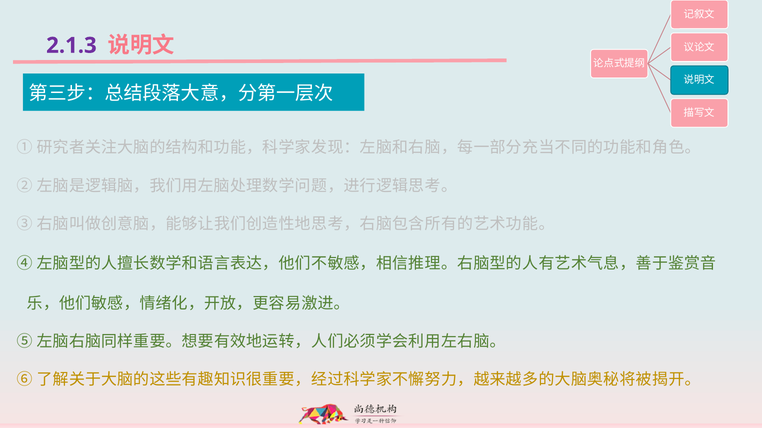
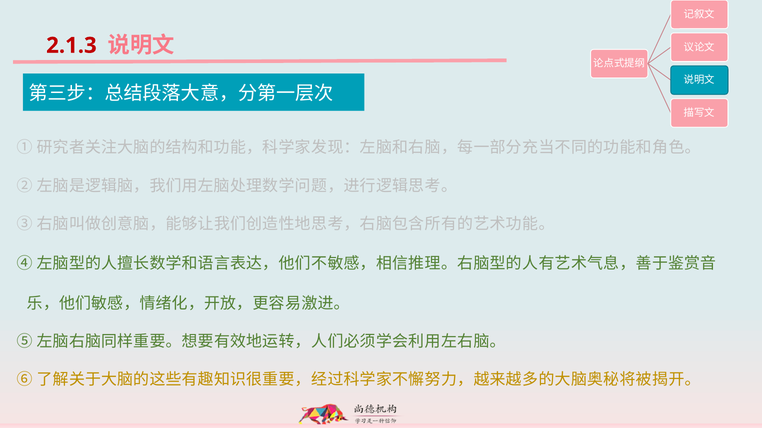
2.1.3 colour: purple -> red (71, 46)
